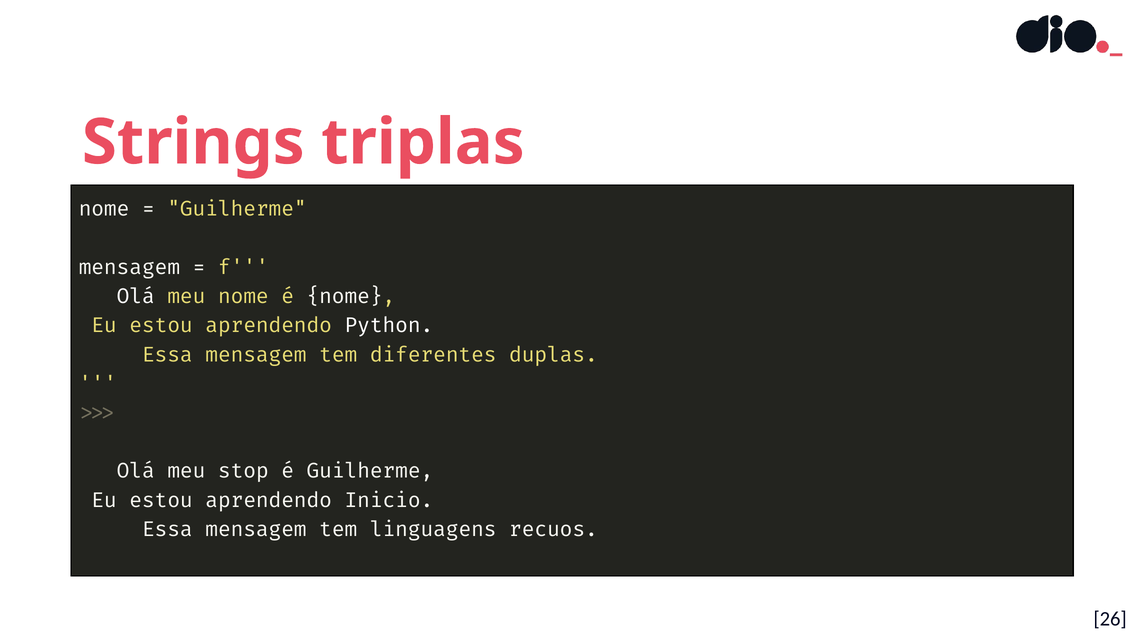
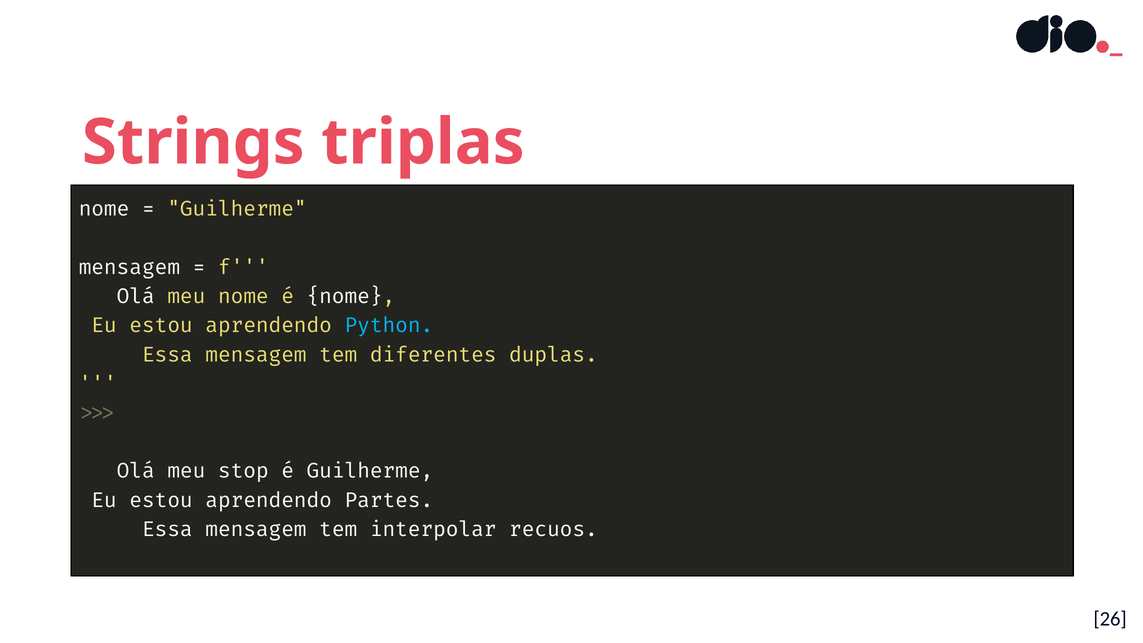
Python colour: white -> light blue (389, 326)
Inicio: Inicio -> Partes (389, 500)
linguagens: linguagens -> interpolar (433, 529)
